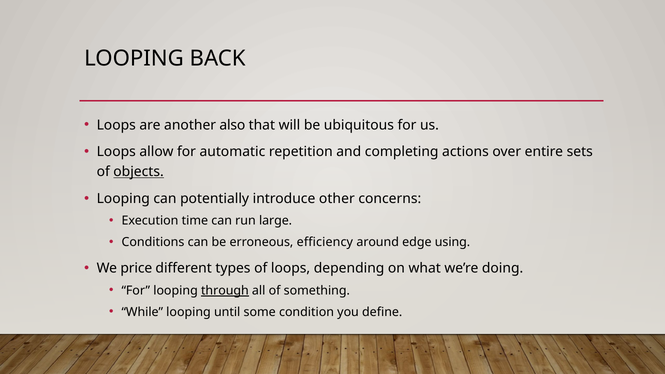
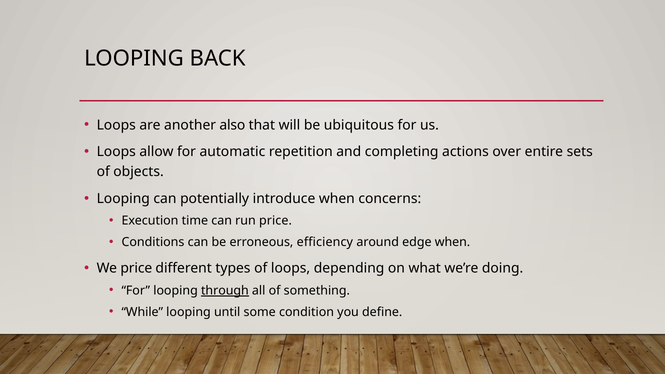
objects underline: present -> none (139, 172)
introduce other: other -> when (337, 199)
run large: large -> price (275, 221)
edge using: using -> when (453, 242)
